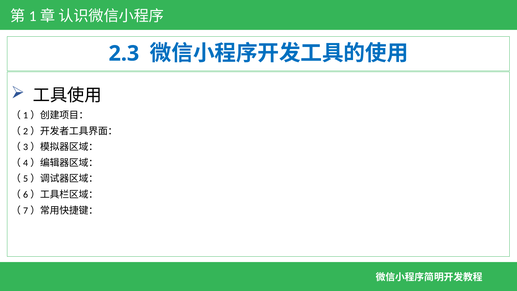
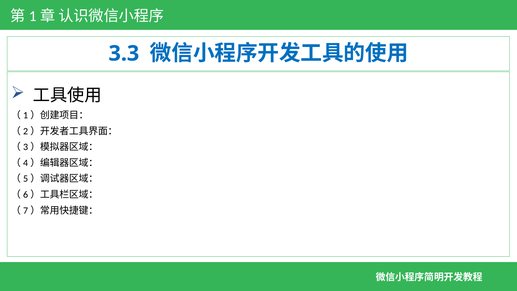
2.3: 2.3 -> 3.3 (124, 53)
